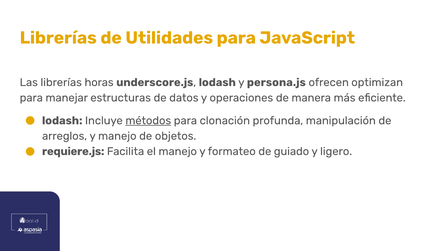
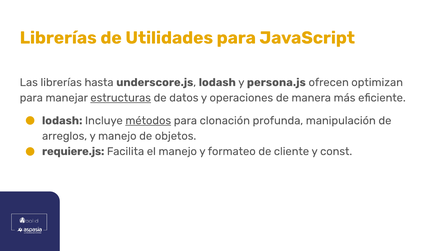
horas: horas -> hasta (99, 83)
estructuras underline: none -> present (121, 98)
guiado: guiado -> cliente (291, 152)
ligero: ligero -> const (336, 152)
